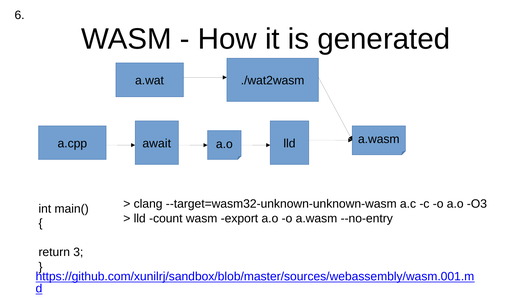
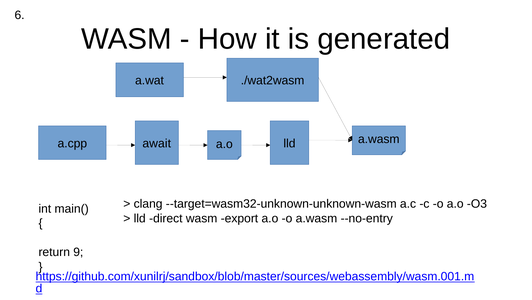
count: count -> direct (166, 218)
3: 3 -> 9 (78, 252)
